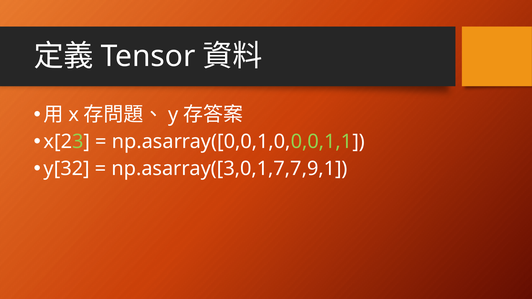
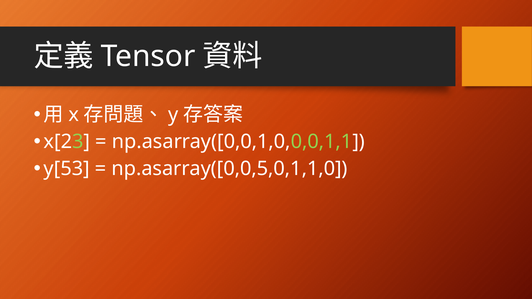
y[32: y[32 -> y[53 (67, 169)
np.asarray([3,0,1,7,7,9,1: np.asarray([3,0,1,7,7,9,1 -> np.asarray([0,0,5,0,1,1,0 (230, 169)
